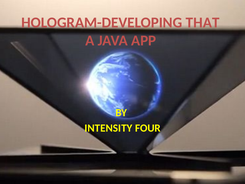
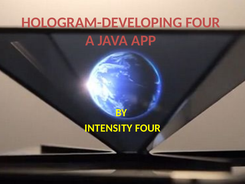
HOLOGRAM-DEVELOPING THAT: THAT -> FOUR (203, 22)
